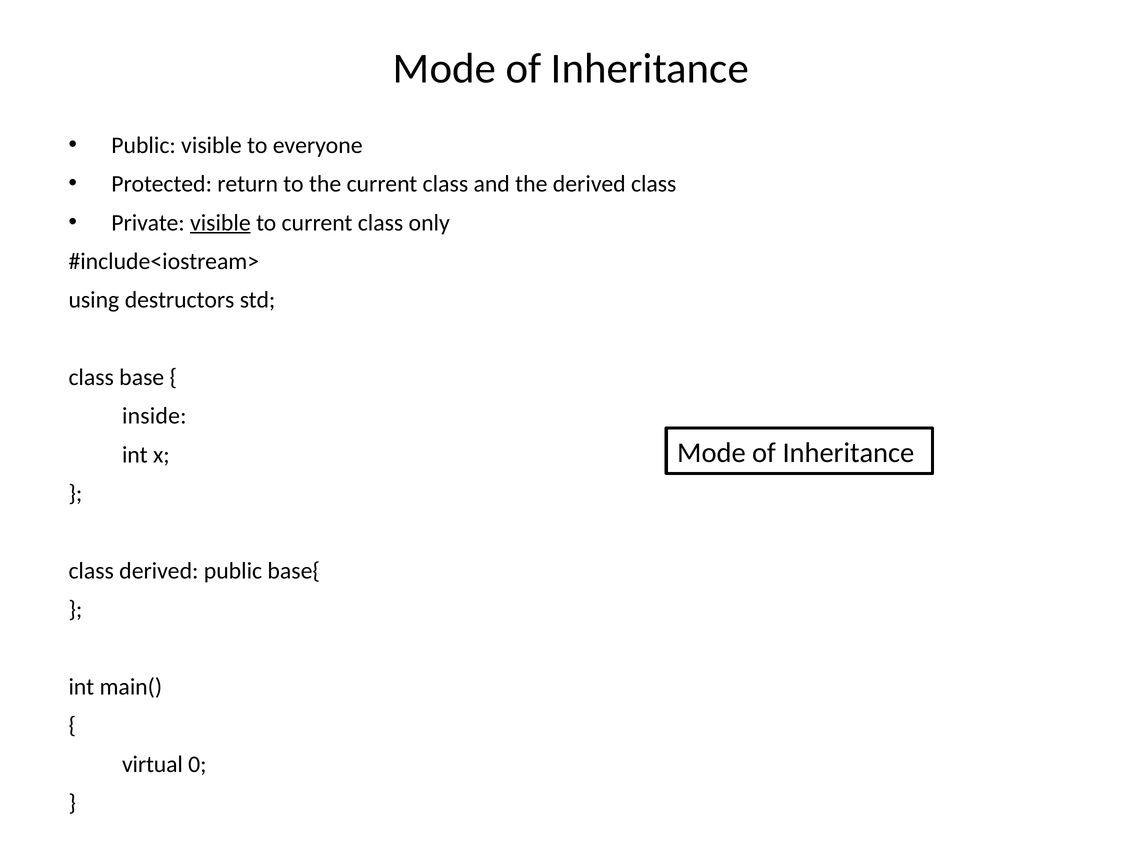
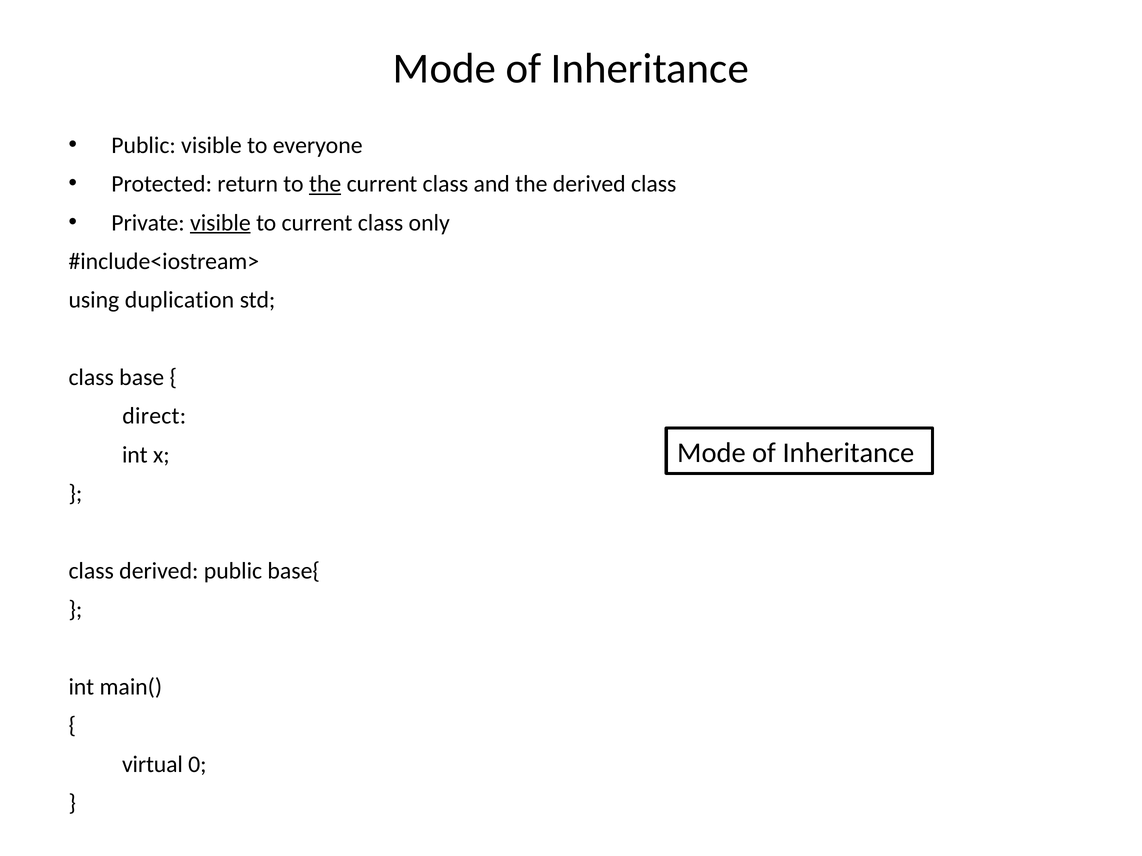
the underline: none -> present (325, 184)
destructors: destructors -> duplication (179, 300)
inside: inside -> direct (154, 416)
